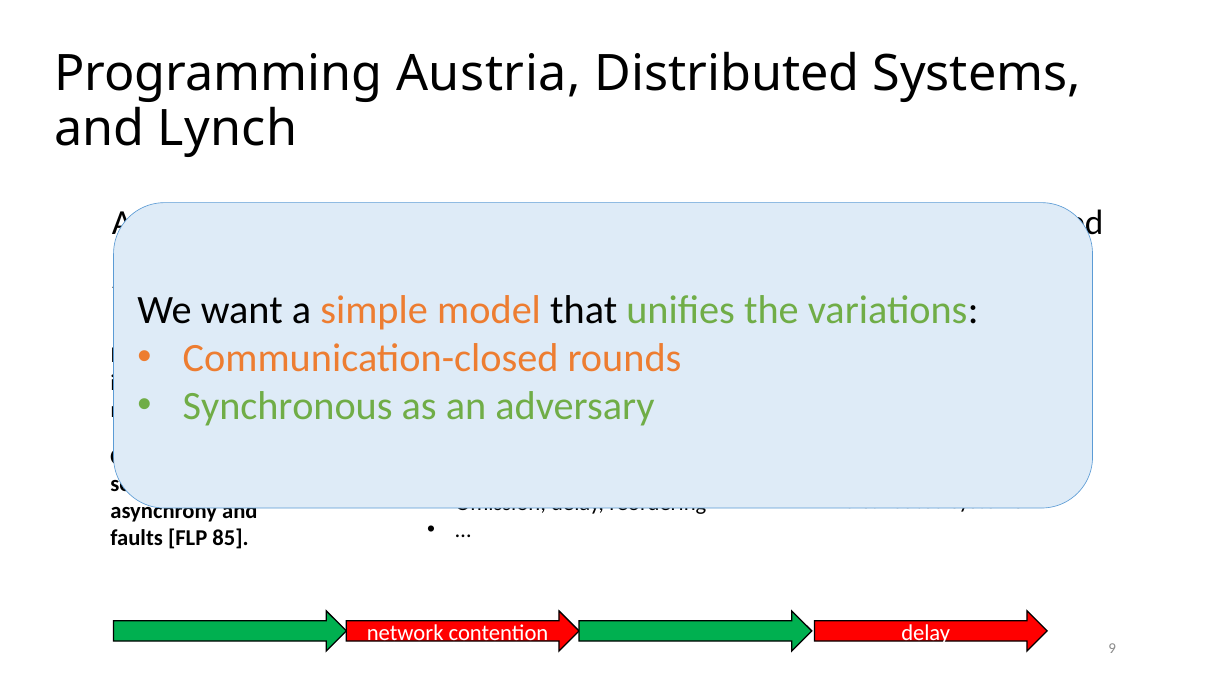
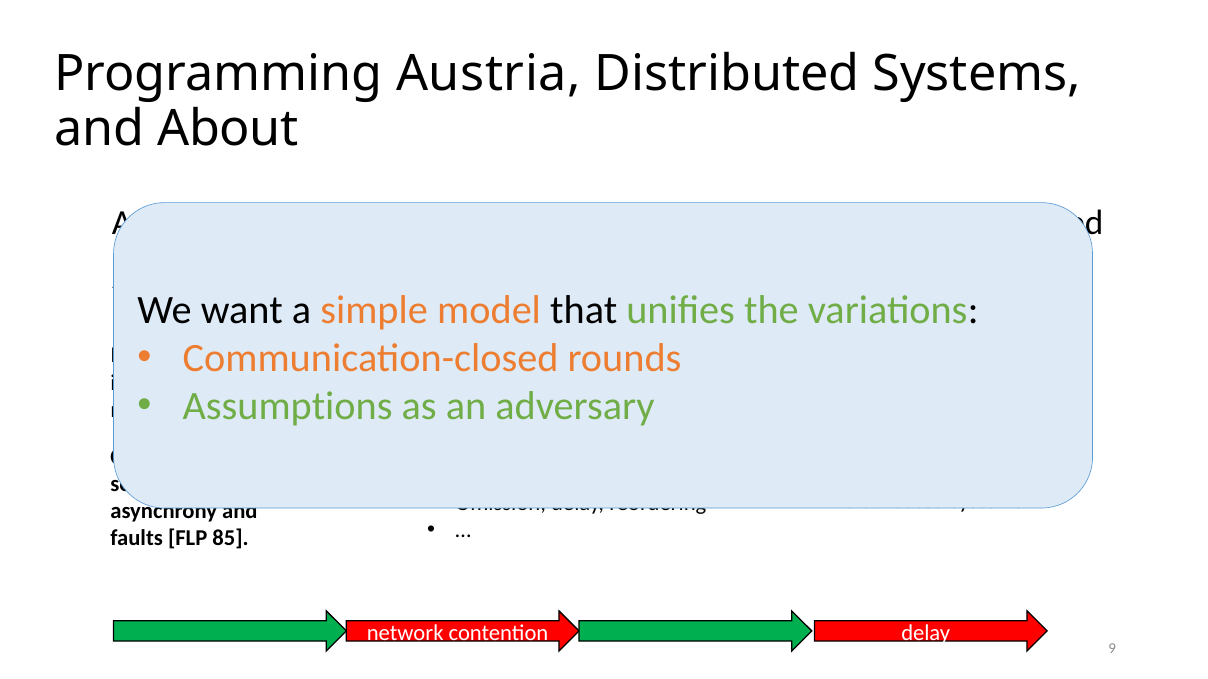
Lynch: Lynch -> About (228, 129)
Synchronous: Synchronous -> Assumptions (288, 407)
